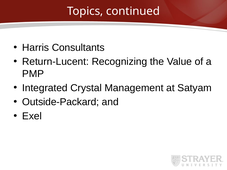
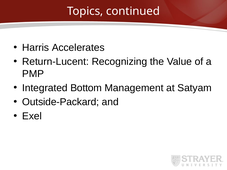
Consultants: Consultants -> Accelerates (78, 48)
Crystal: Crystal -> Bottom (86, 88)
